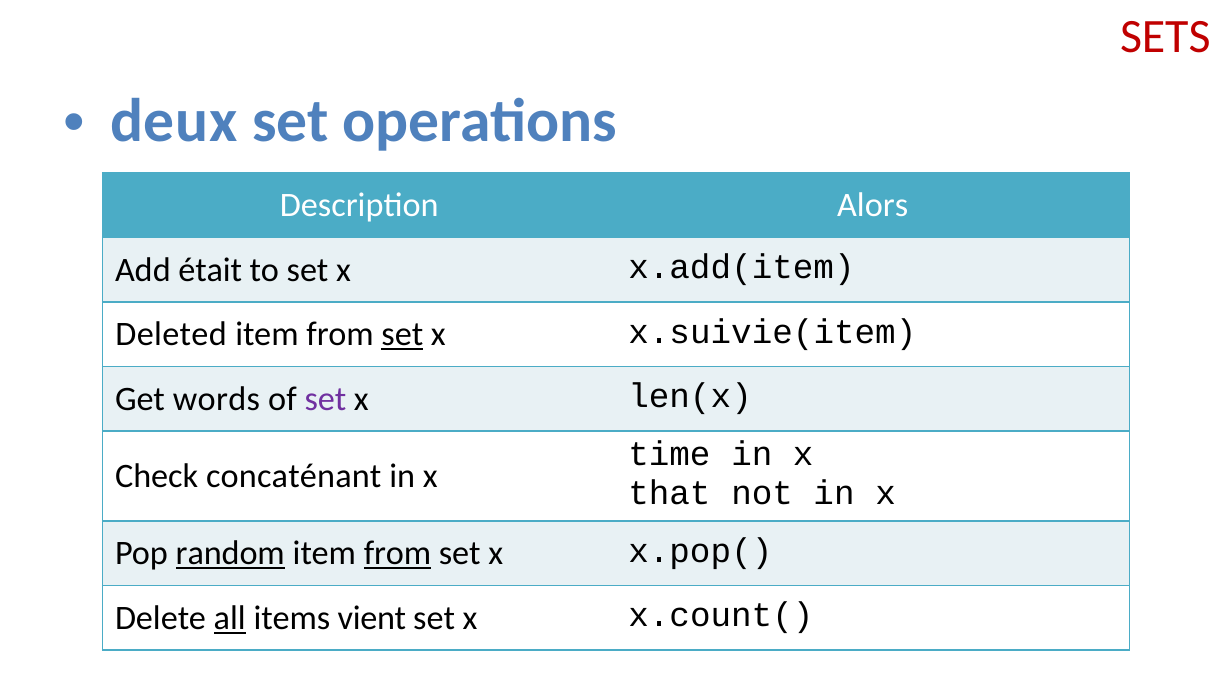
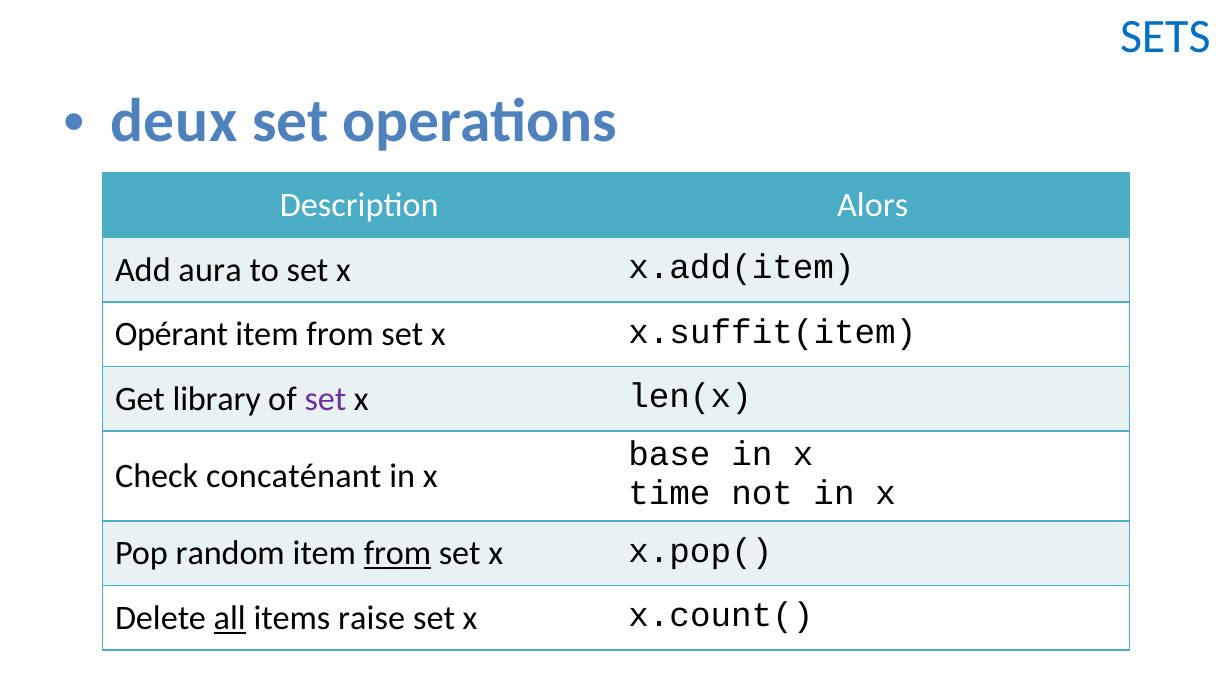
SETS colour: red -> blue (1165, 37)
était: était -> aura (210, 270)
Deleted: Deleted -> Opérant (171, 335)
set underline: present -> none (402, 335)
x.suivie(item: x.suivie(item -> x.suffit(item (772, 332)
words: words -> library (217, 399)
time: time -> base (669, 454)
that: that -> time (669, 493)
random underline: present -> none (230, 554)
vient: vient -> raise (372, 618)
